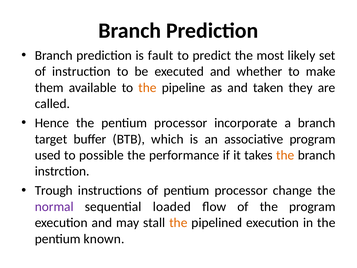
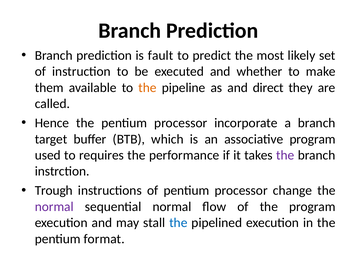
taken: taken -> direct (268, 88)
possible: possible -> requires (101, 155)
the colour: orange -> purple (285, 155)
sequential loaded: loaded -> normal (172, 206)
the colour: orange -> blue (178, 223)
known: known -> format (104, 239)
